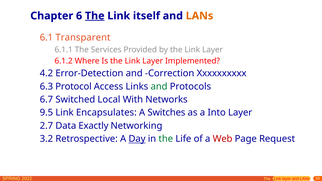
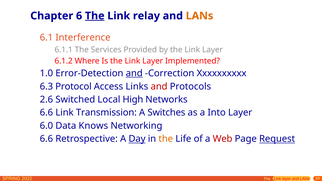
itself: itself -> relay (146, 16)
Transparent: Transparent -> Interference (83, 38)
4.2: 4.2 -> 1.0 (46, 73)
and underline: none -> present (134, 73)
and colour: green -> red (159, 86)
6.7: 6.7 -> 2.6 (46, 100)
With: With -> High (133, 100)
9.5: 9.5 -> 6.6 (46, 113)
Encapsulates: Encapsulates -> Transmission (106, 113)
2.7: 2.7 -> 6.0 (46, 126)
Exactly: Exactly -> Knows (93, 126)
3.2: 3.2 -> 6.6 (46, 139)
the colour: green -> orange (166, 139)
Request underline: none -> present (277, 139)
